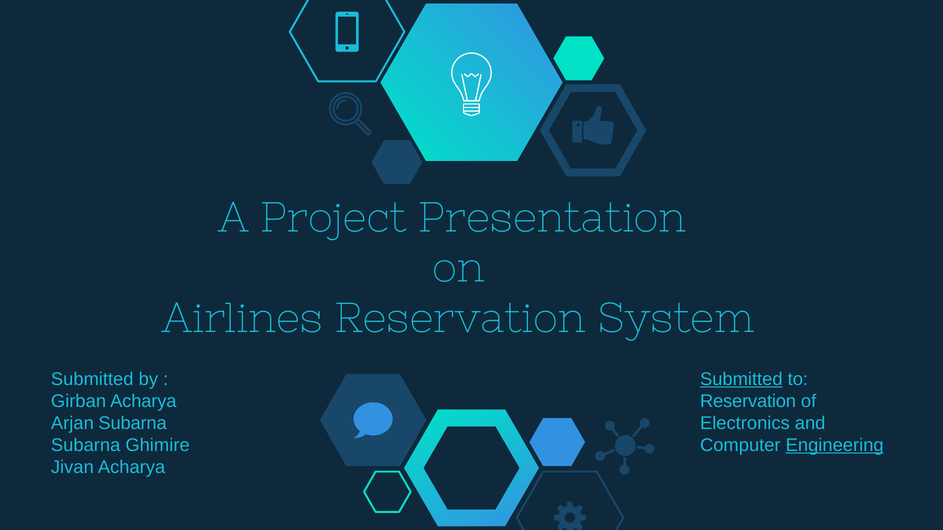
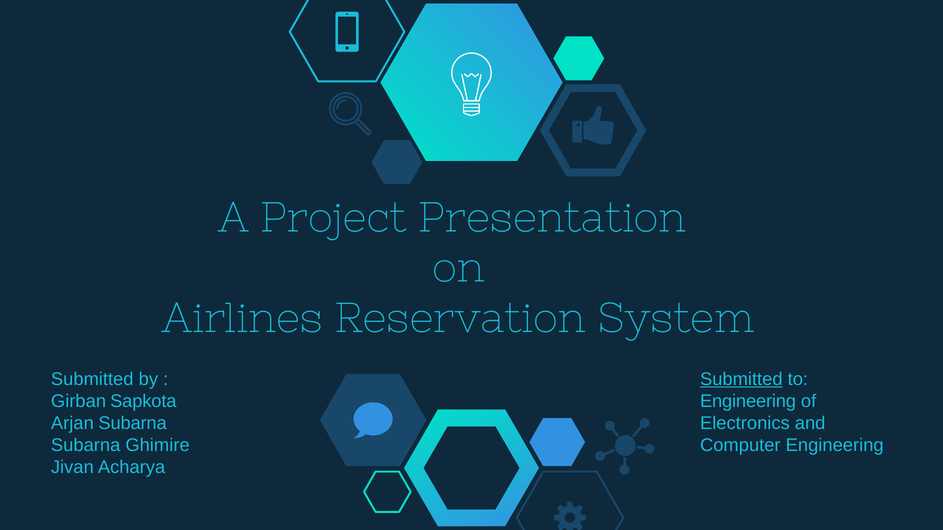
Girban Acharya: Acharya -> Sapkota (143, 401)
Reservation: Reservation -> Engineering (748, 401)
Engineering underline: present -> none (835, 446)
